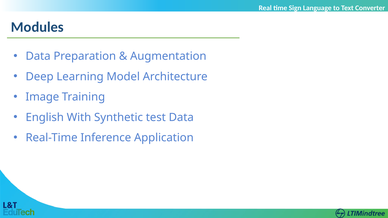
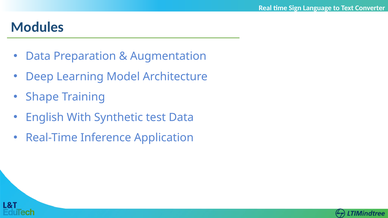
Image: Image -> Shape (42, 97)
